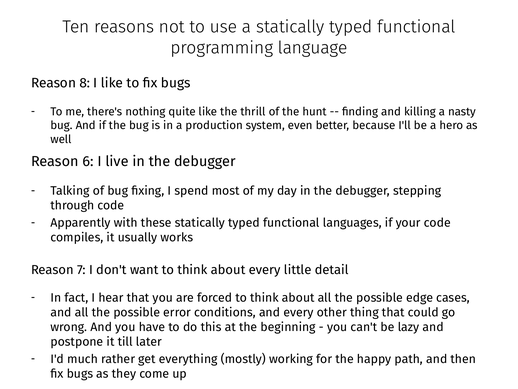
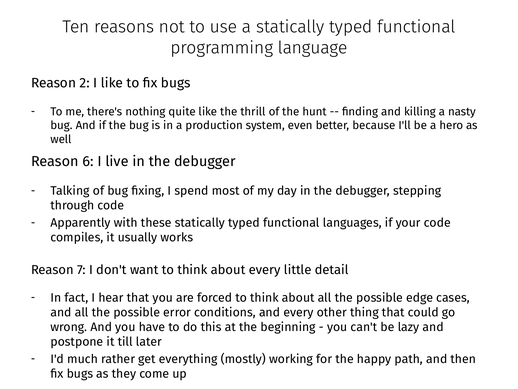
8: 8 -> 2 (85, 83)
